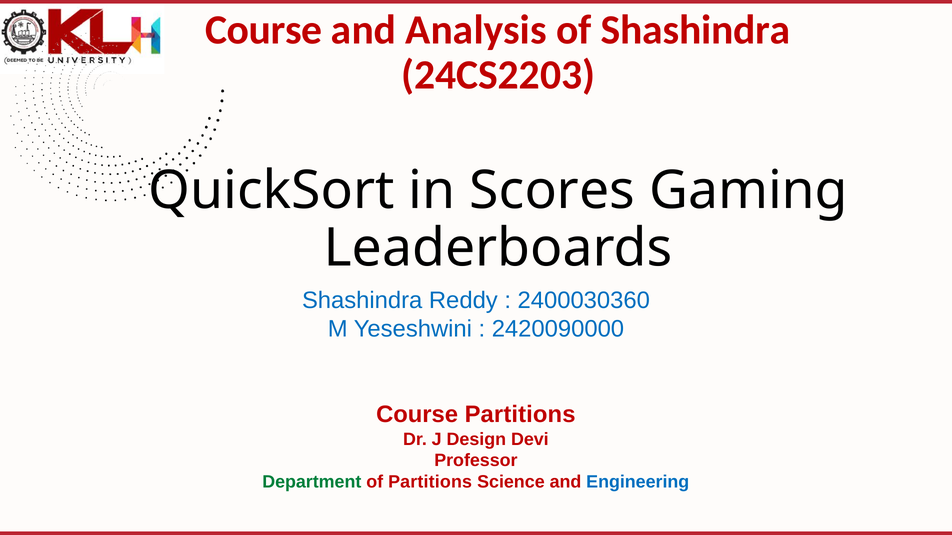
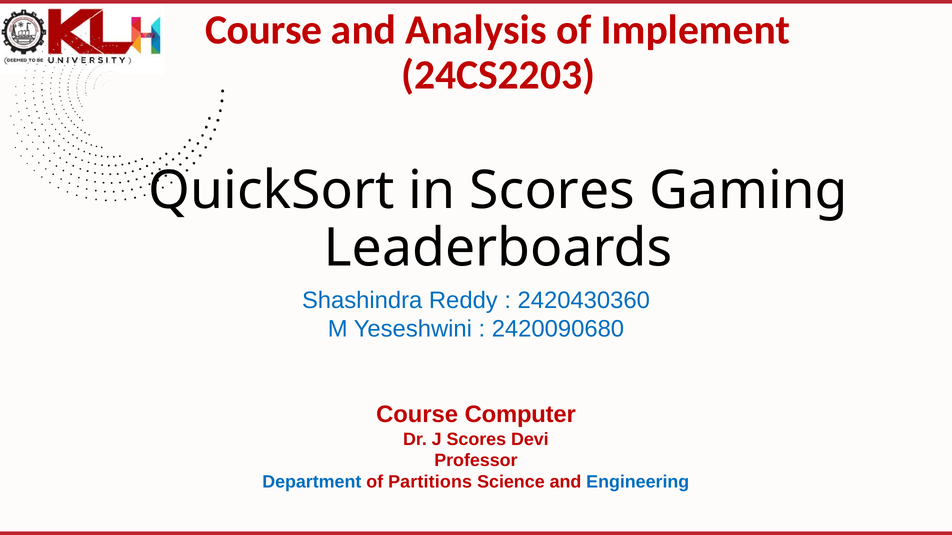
of Shashindra: Shashindra -> Implement (696, 30)
2400030360: 2400030360 -> 2420430360 (584, 301)
2420090000: 2420090000 -> 2420090680 (558, 329)
Course Partitions: Partitions -> Computer (520, 415)
J Design: Design -> Scores (476, 440)
Department colour: green -> blue (312, 482)
